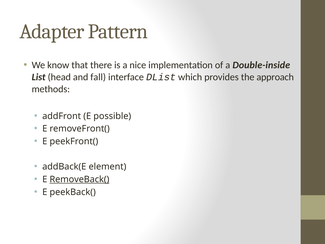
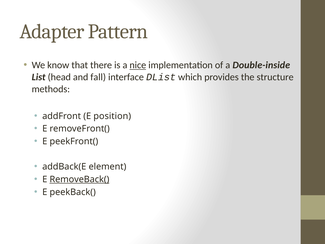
nice underline: none -> present (138, 65)
approach: approach -> structure (275, 77)
possible: possible -> position (112, 116)
